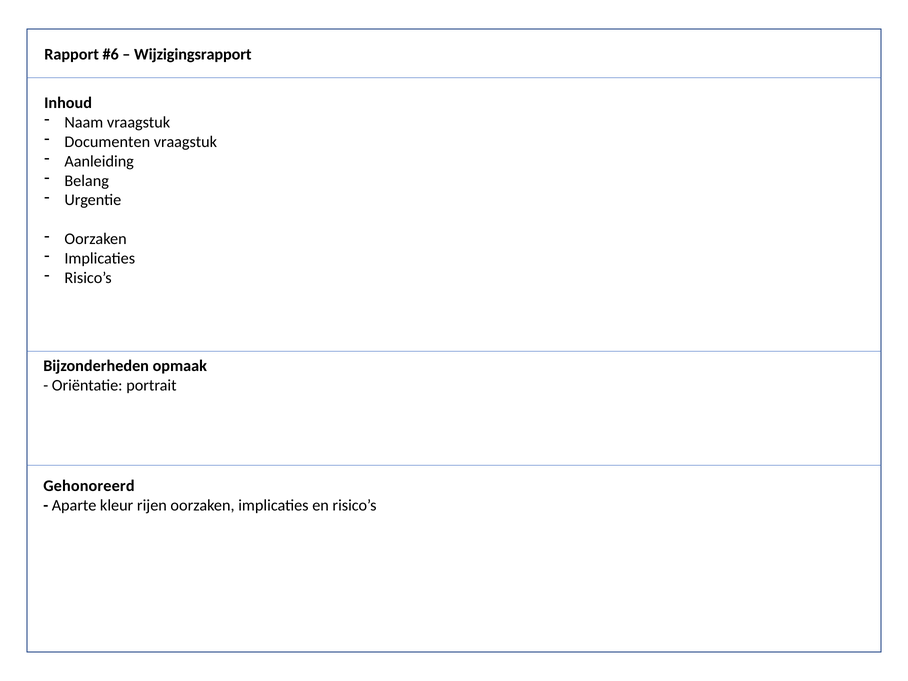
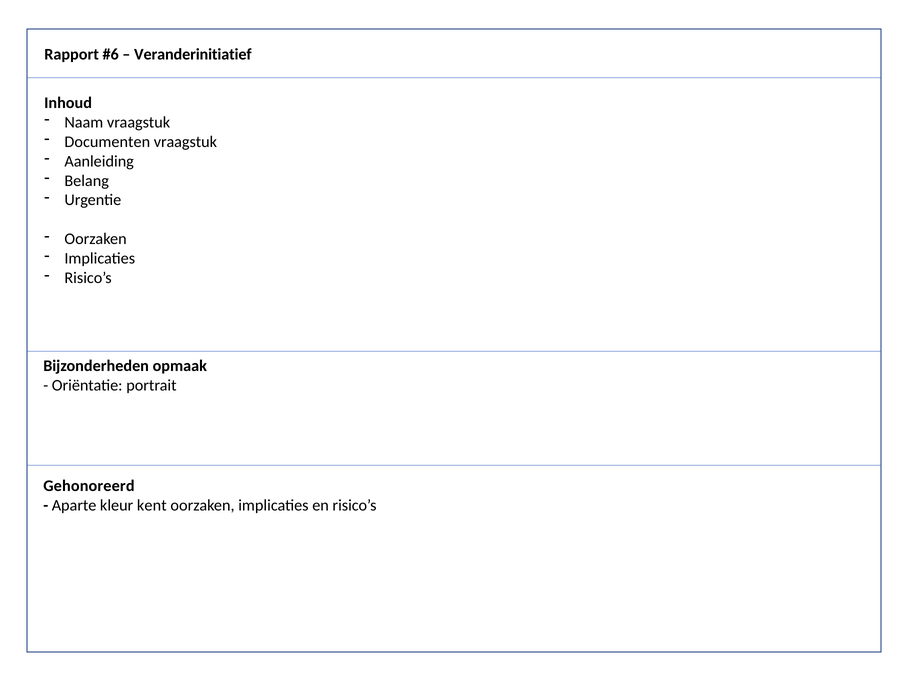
Wijzigingsrapport: Wijzigingsrapport -> Veranderinitiatief (193, 54)
rijen: rijen -> kent (152, 505)
